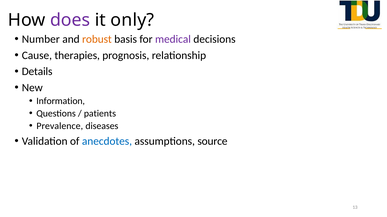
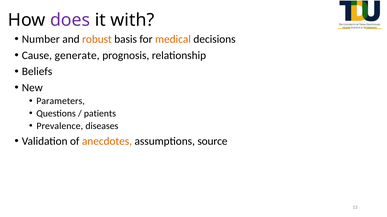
only: only -> with (132, 20)
medical colour: purple -> orange (173, 39)
therapies: therapies -> generate (77, 56)
Details: Details -> Beliefs (37, 72)
Information: Information -> Parameters (61, 101)
anecdotes colour: blue -> orange (107, 142)
